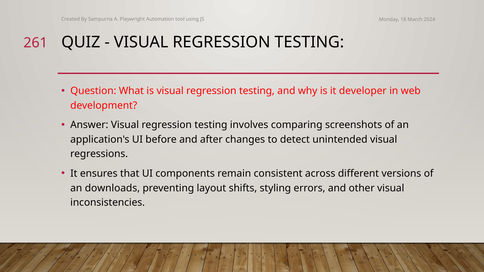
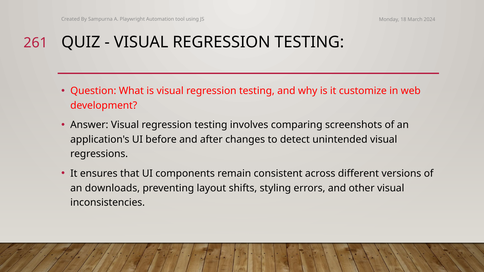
developer: developer -> customize (363, 91)
